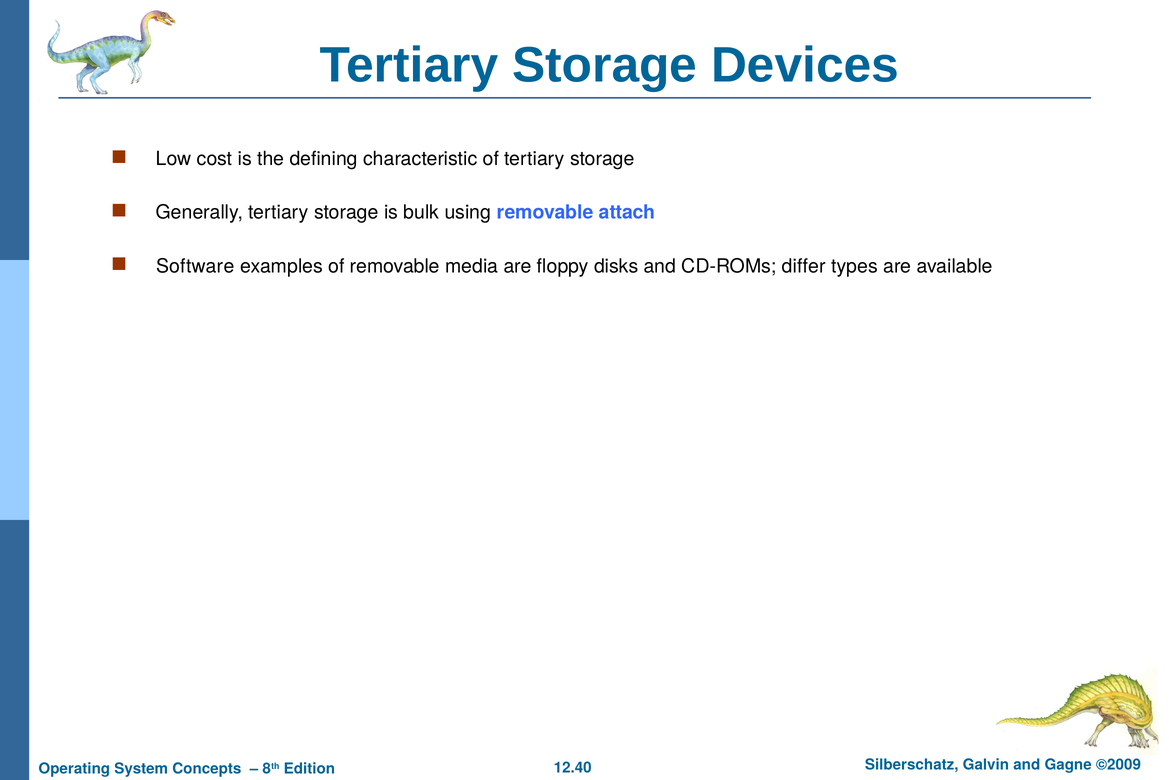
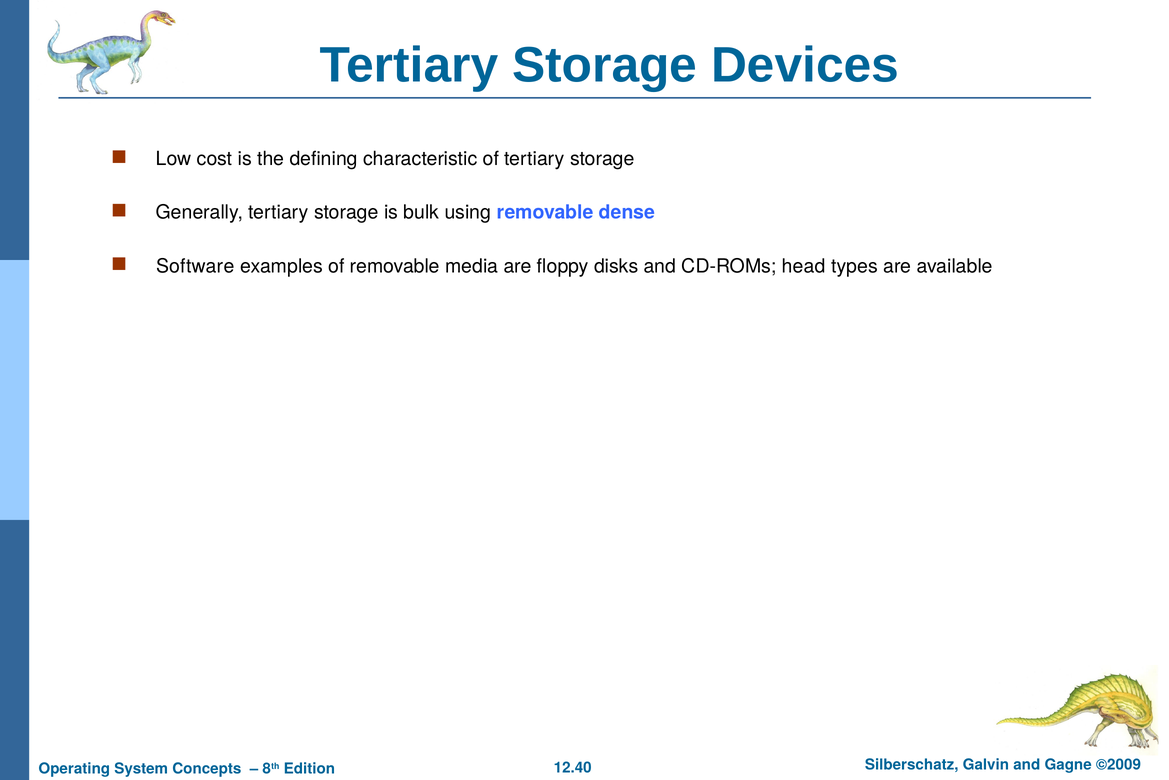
attach: attach -> dense (627, 212)
differ: differ -> head (804, 266)
